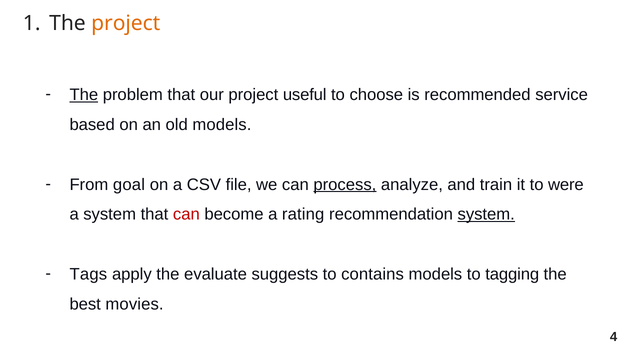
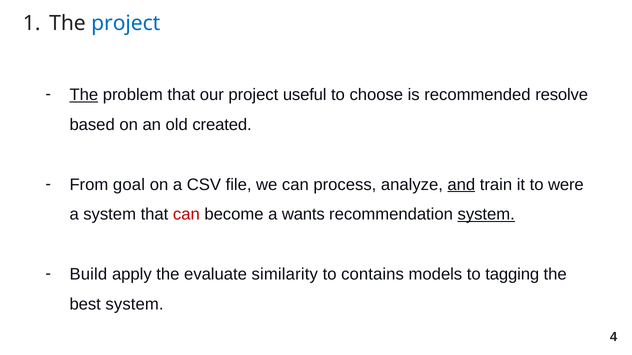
project colour: orange -> blue (126, 23)
service: service -> resolve (562, 95)
old models: models -> created (222, 125)
process underline: present -> none (345, 185)
and underline: none -> present (461, 185)
rating: rating -> wants (303, 215)
Tags: Tags -> Build (88, 275)
suggests: suggests -> similarity (285, 275)
best movies: movies -> system (135, 305)
